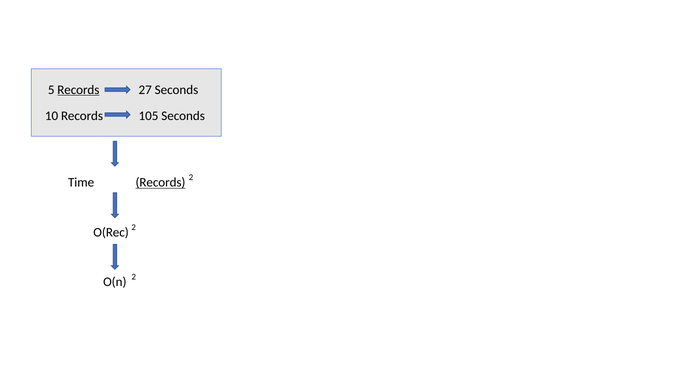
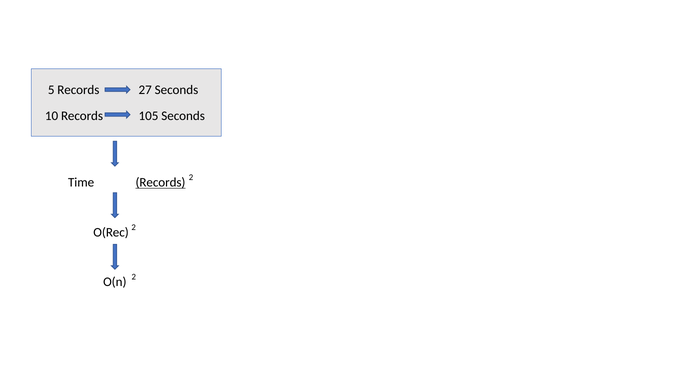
Records underline: present -> none (78, 90)
